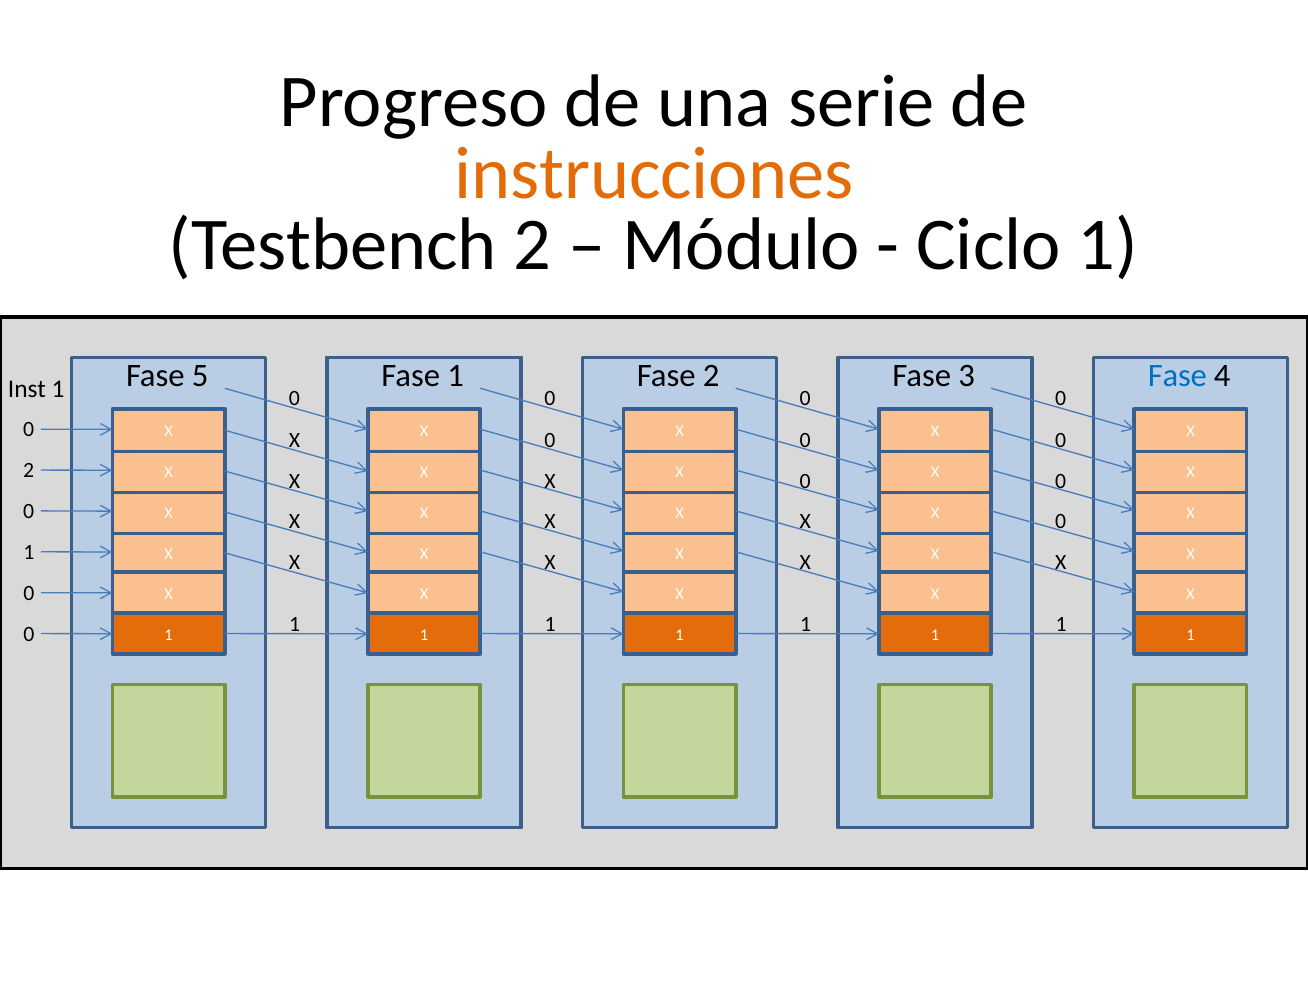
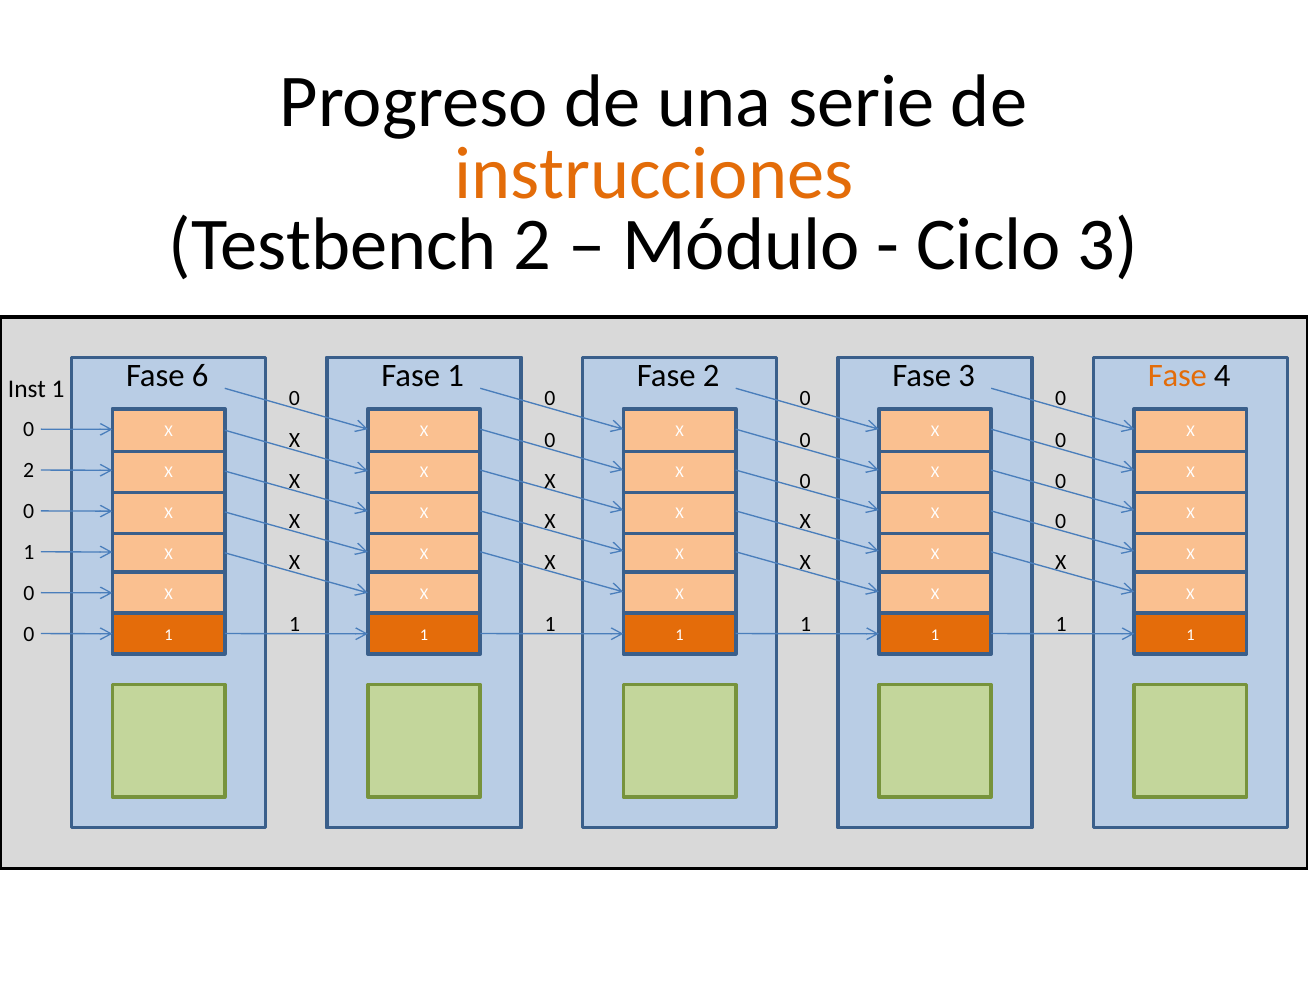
Ciclo 1: 1 -> 3 (1108, 245)
5: 5 -> 6 (200, 376)
Fase colour: blue -> orange (1177, 376)
